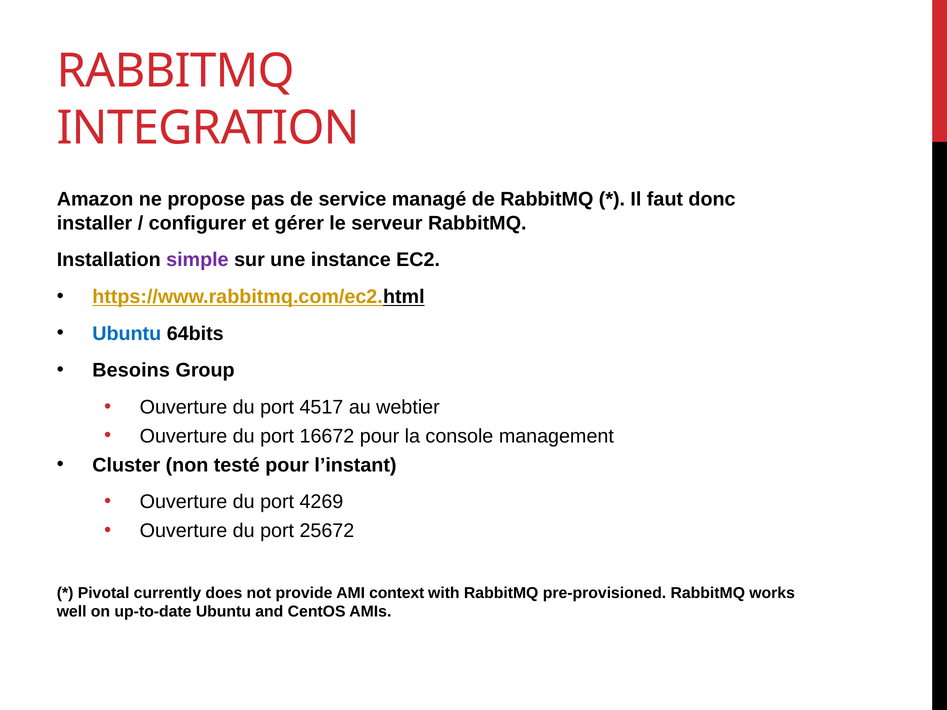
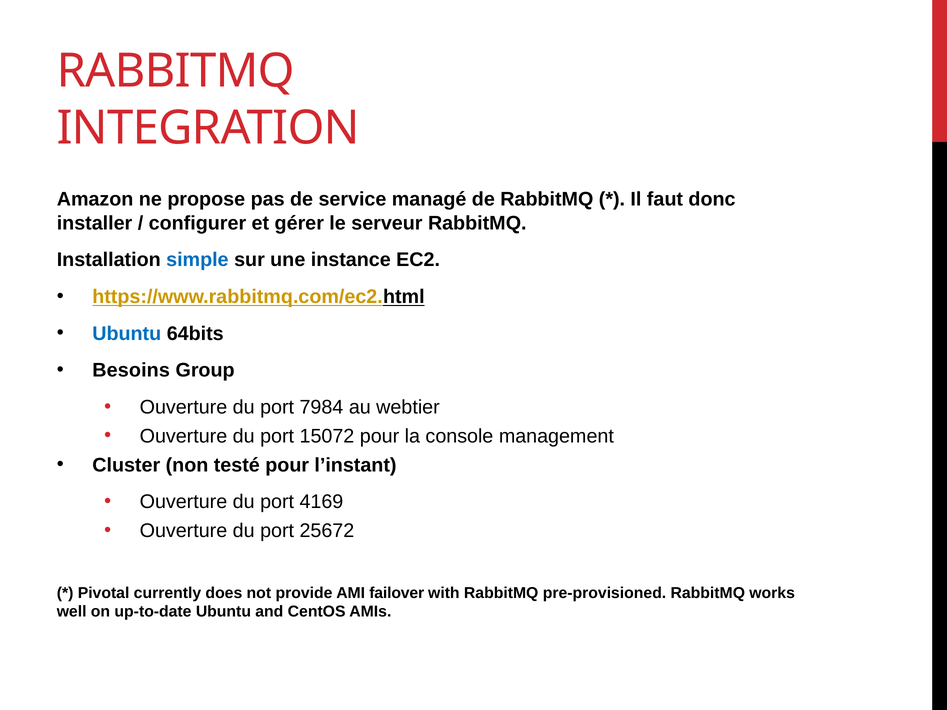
simple colour: purple -> blue (197, 260)
4517: 4517 -> 7984 (321, 407)
16672: 16672 -> 15072 (327, 436)
4269: 4269 -> 4169 (321, 502)
context: context -> failover (397, 593)
